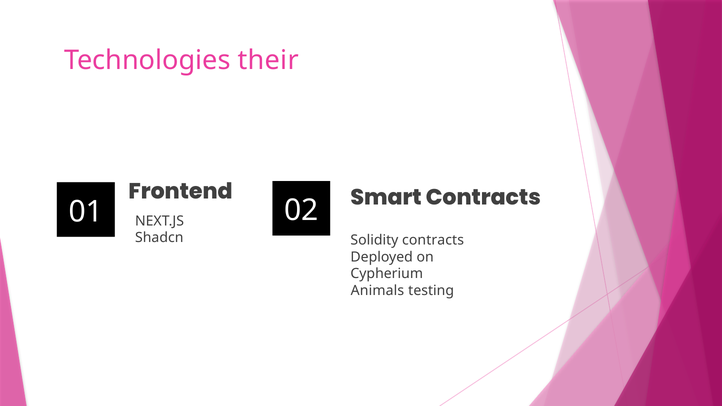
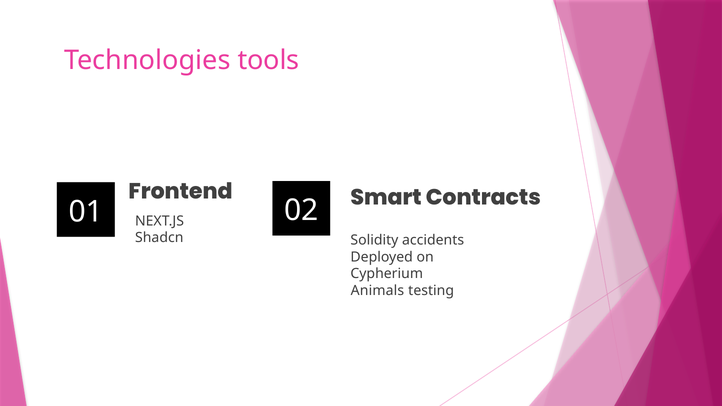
their: their -> tools (268, 61)
Solidity contracts: contracts -> accidents (433, 240)
